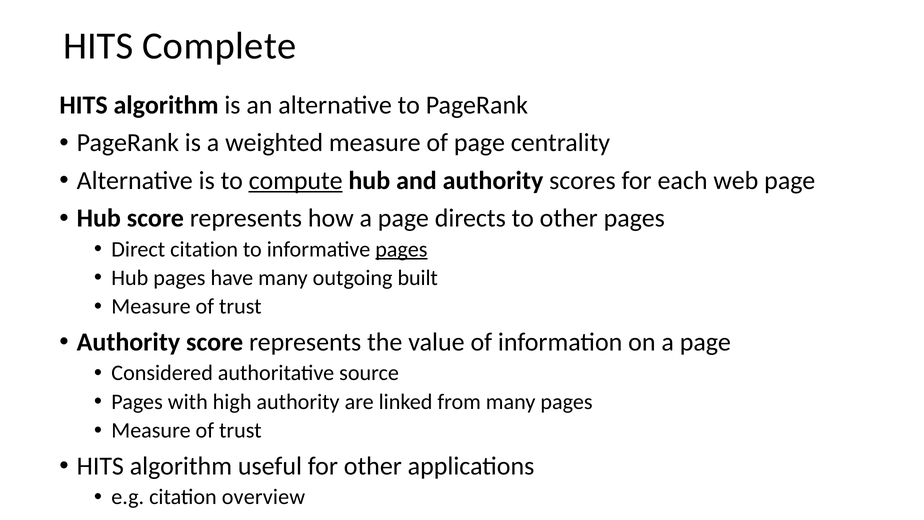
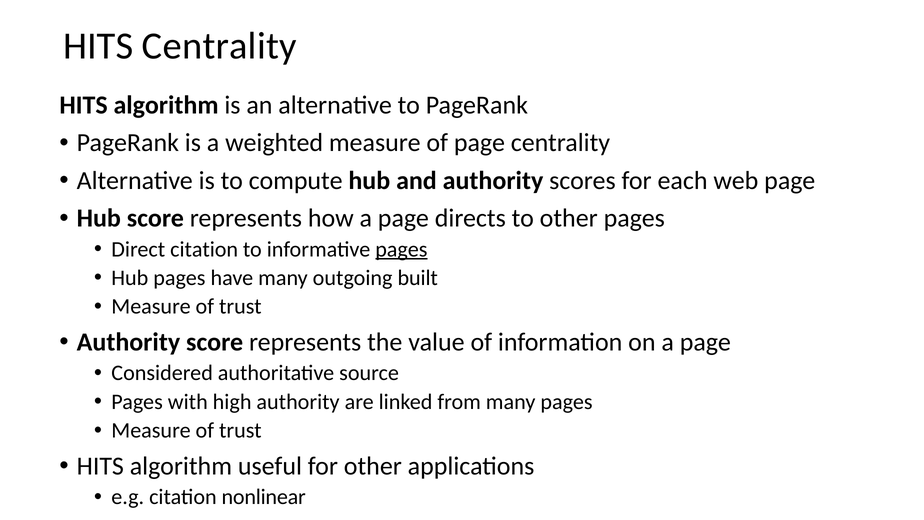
HITS Complete: Complete -> Centrality (219, 46)
compute underline: present -> none (296, 181)
overview: overview -> nonlinear (264, 497)
